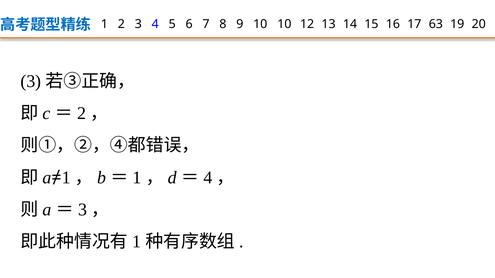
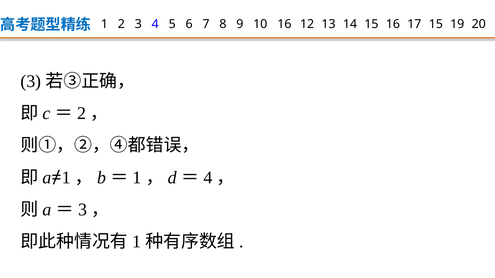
10 10: 10 -> 16 (284, 24)
17 63: 63 -> 15 (436, 24)
